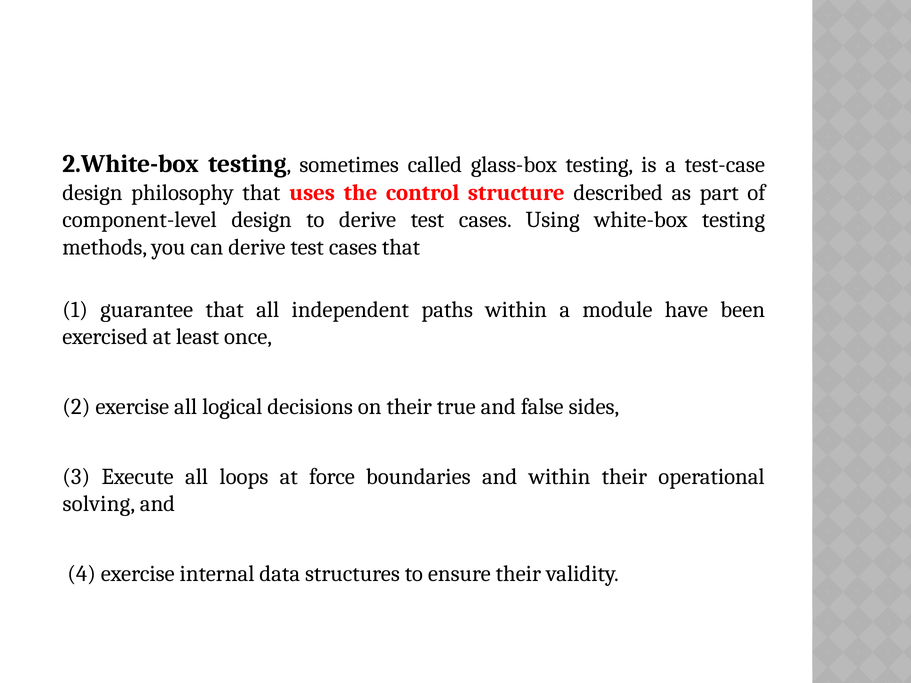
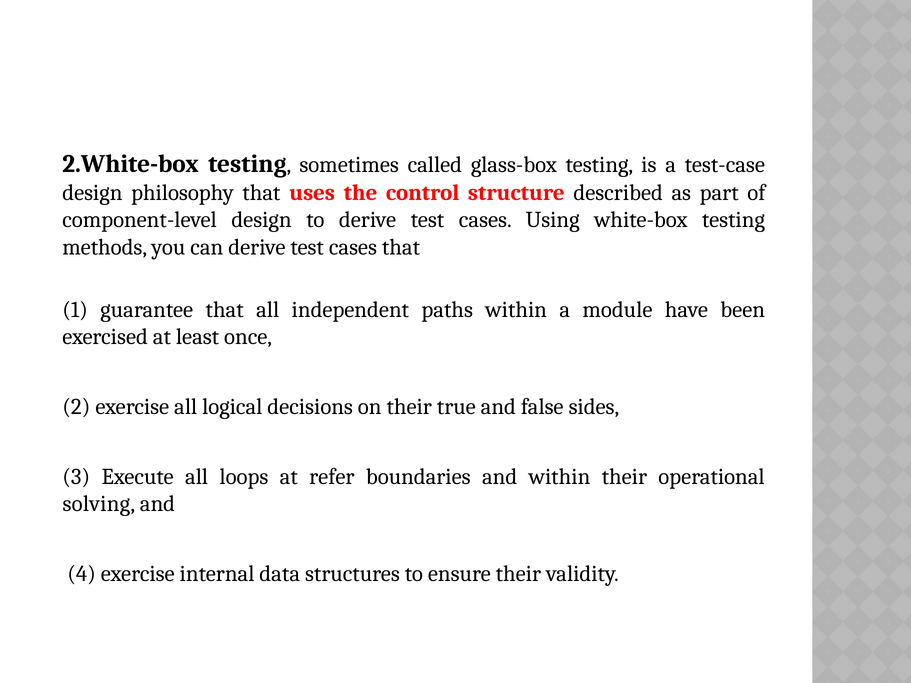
force: force -> refer (332, 477)
